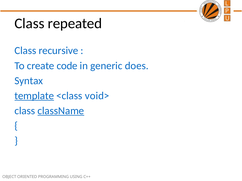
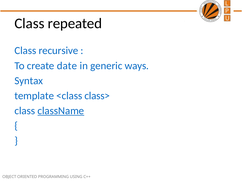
code: code -> date (67, 66)
does: does -> ways (137, 66)
template underline: present -> none (34, 96)
void>: void> -> class> (97, 96)
